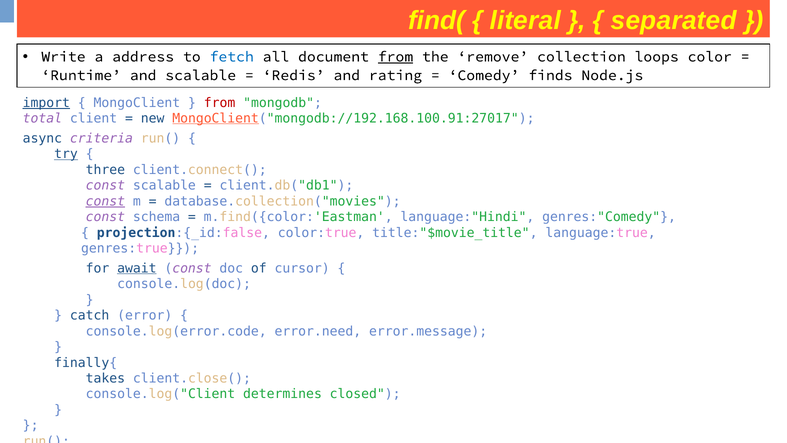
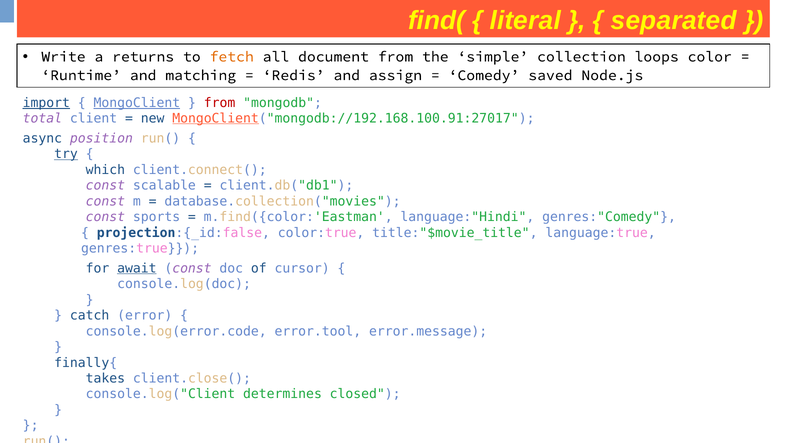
address: address -> returns (143, 57)
fetch colour: blue -> orange (232, 57)
from underline: present -> none (395, 57)
remove: remove -> simple (493, 57)
and scalable: scalable -> matching (201, 75)
rating: rating -> assign (395, 75)
finds: finds -> saved (550, 75)
MongoClient underline: none -> present (137, 103)
criteria: criteria -> position (101, 138)
three: three -> which (105, 170)
const underline: present -> none (105, 201)
schema: schema -> sports (157, 217)
error.need: error.need -> error.tool (318, 331)
